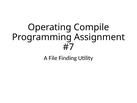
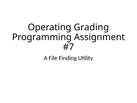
Compile: Compile -> Grading (91, 27)
